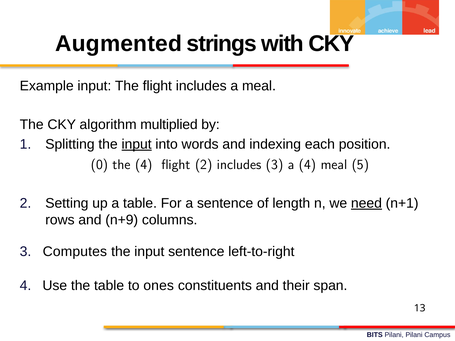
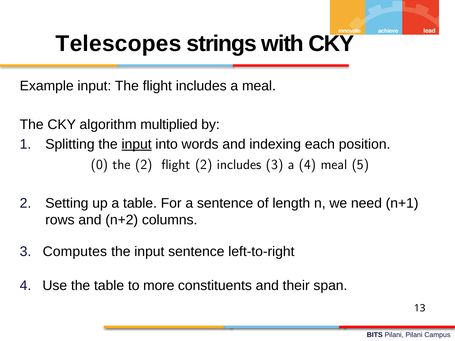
Augmented: Augmented -> Telescopes (119, 44)
the 4: 4 -> 2 (144, 165)
need underline: present -> none (366, 203)
n+9: n+9 -> n+2 (122, 220)
ones: ones -> more (159, 286)
